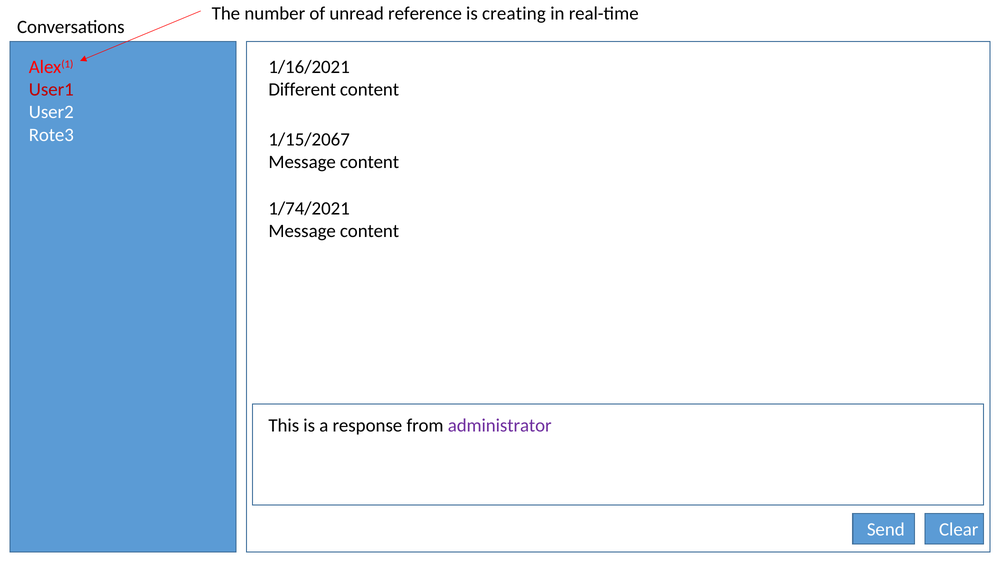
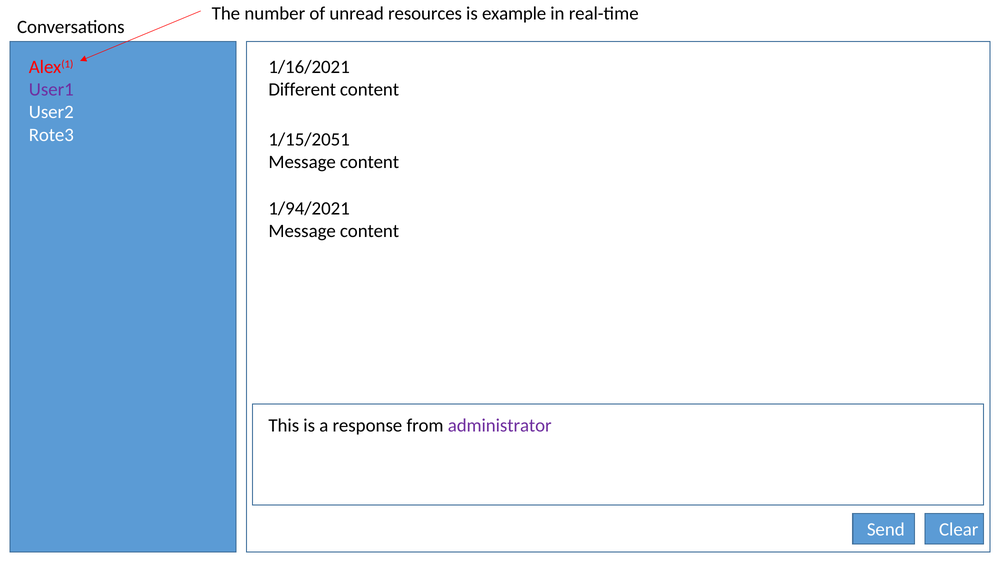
reference: reference -> resources (425, 14)
creating: creating -> example (514, 14)
User1 colour: red -> purple (51, 90)
1/15/2067: 1/15/2067 -> 1/15/2051 (309, 139)
1/74/2021: 1/74/2021 -> 1/94/2021 (309, 209)
